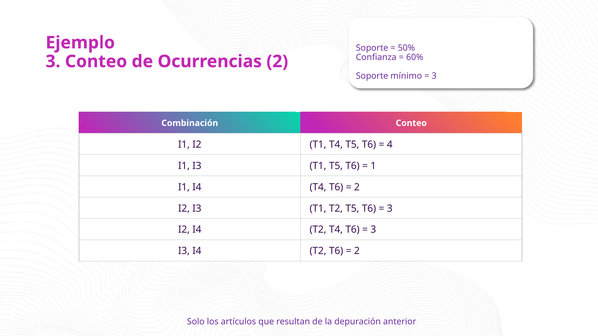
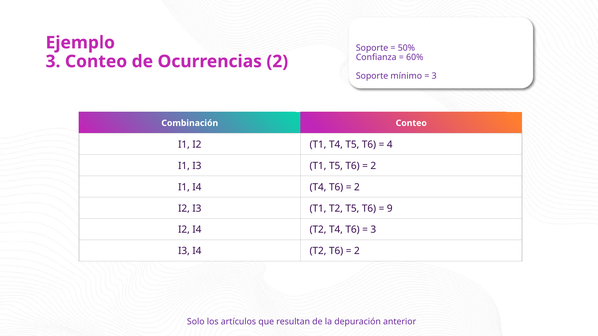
1: 1 -> 2 (373, 166)
3: 3 -> 9 (390, 209)
